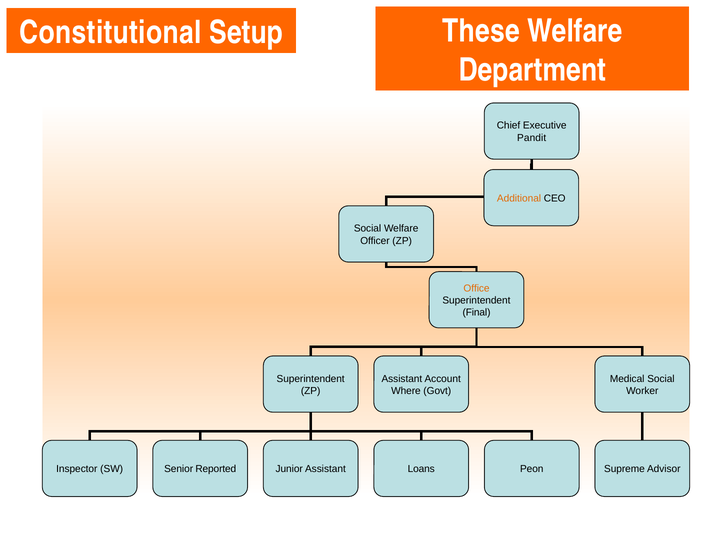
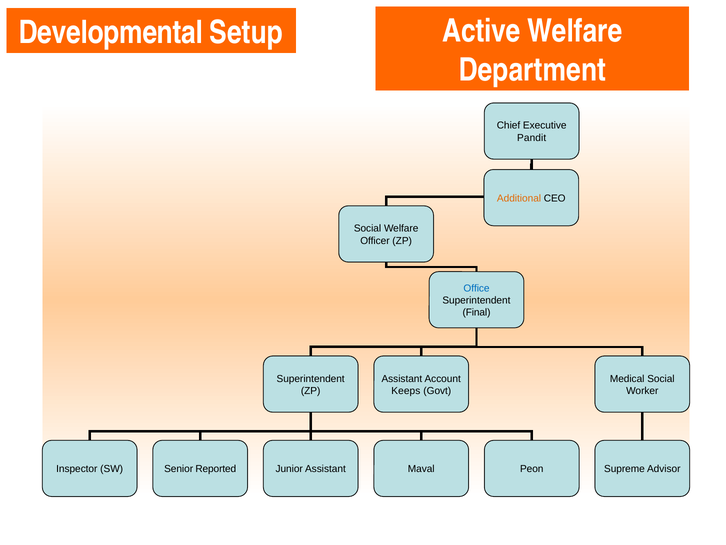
These: These -> Active (481, 31)
Constitutional: Constitutional -> Developmental (111, 33)
Office colour: orange -> blue (477, 288)
Where: Where -> Keeps (406, 390)
Loans: Loans -> Maval (421, 469)
